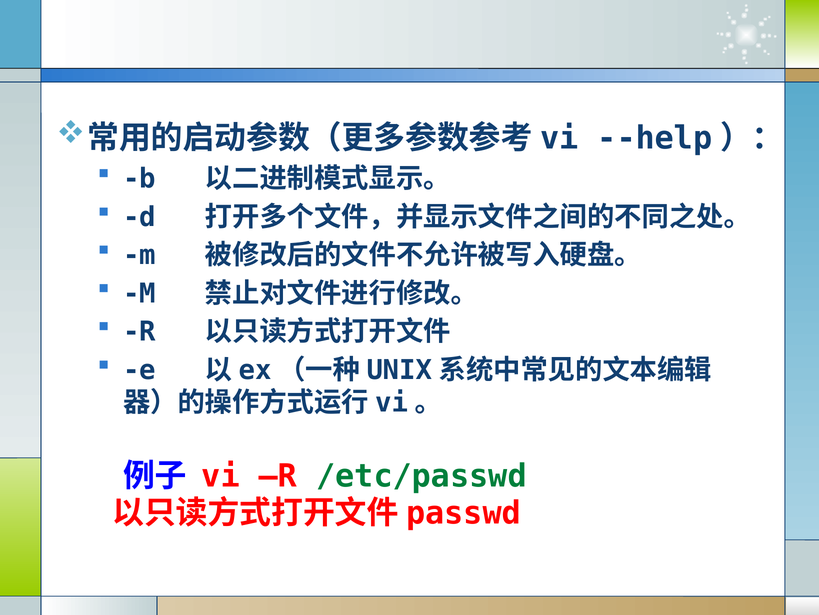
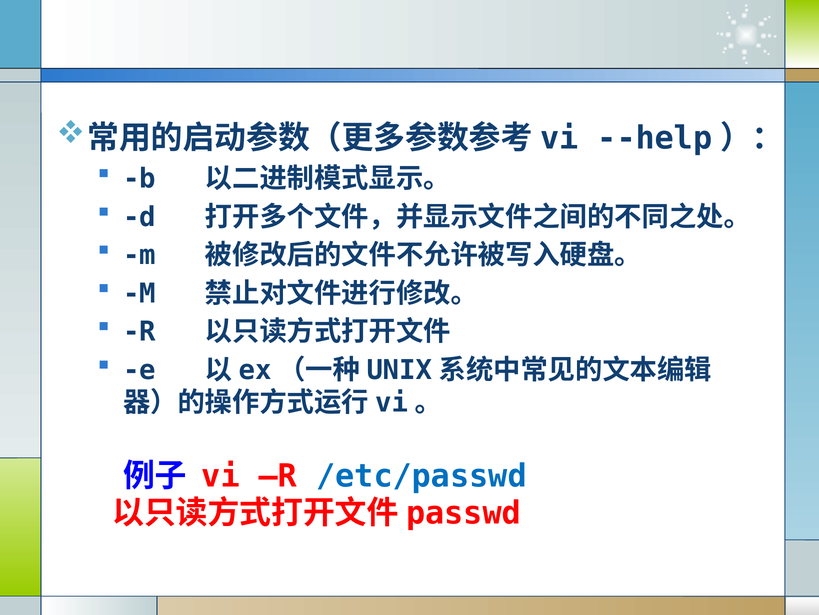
/etc/passwd colour: green -> blue (421, 475)
